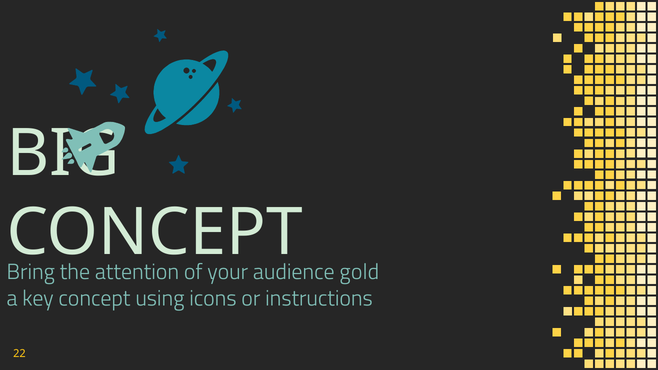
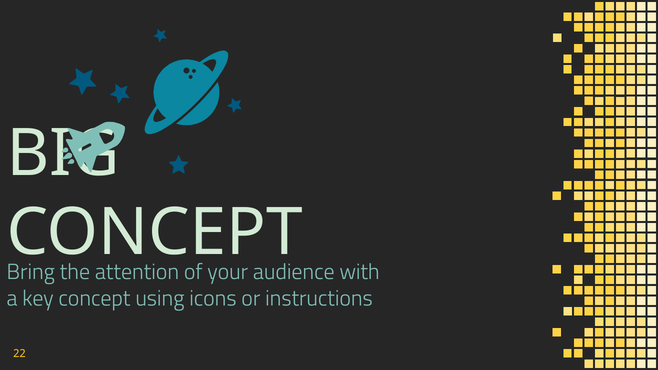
gold: gold -> with (360, 272)
